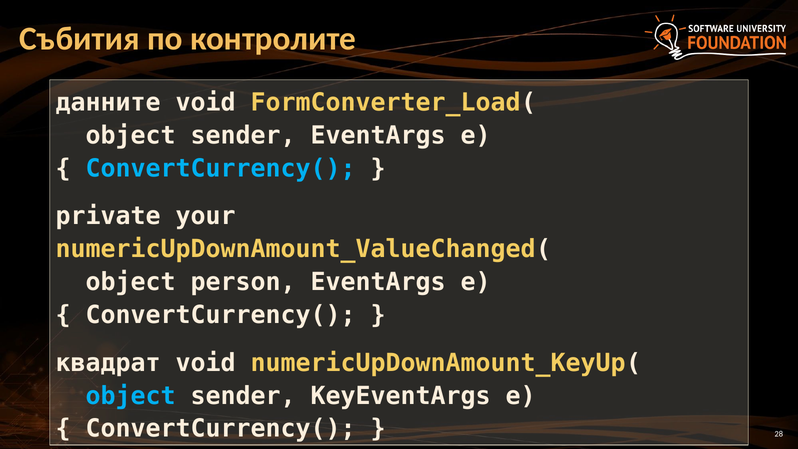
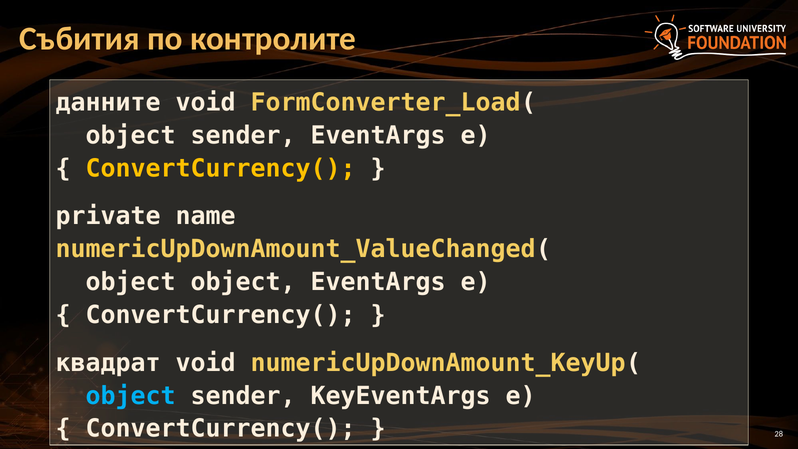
ConvertCurrency( colour: light blue -> yellow (221, 168)
your: your -> name (206, 216)
object person: person -> object (243, 282)
